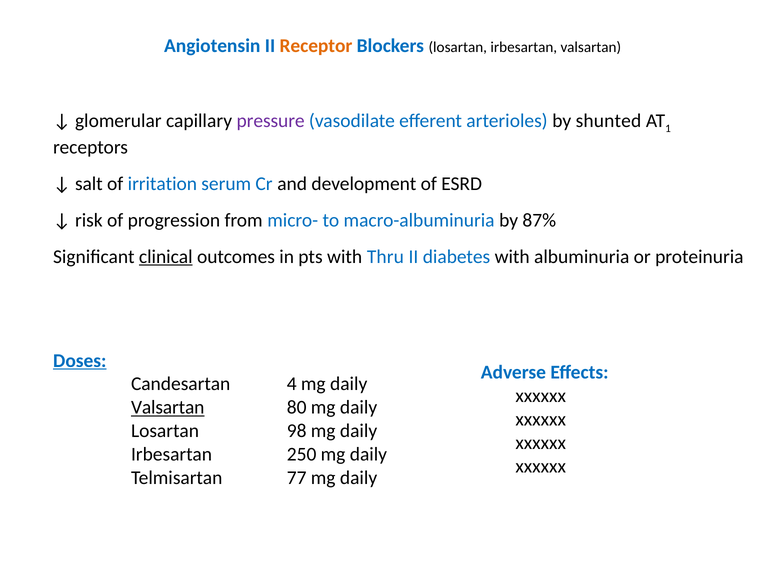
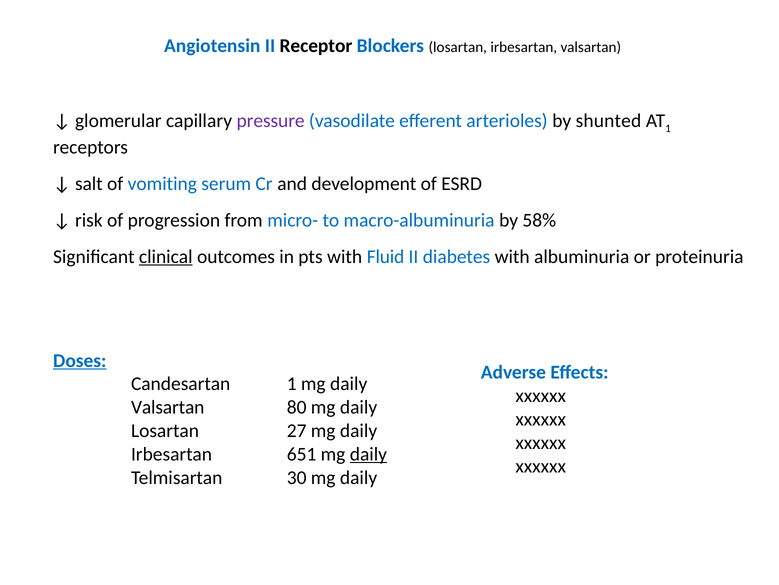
Receptor colour: orange -> black (316, 46)
irritation: irritation -> vomiting (162, 184)
87%: 87% -> 58% (539, 220)
Thru: Thru -> Fluid (386, 256)
Candesartan 4: 4 -> 1 (292, 384)
Valsartan underline: present -> none (168, 407)
98: 98 -> 27 (297, 430)
250: 250 -> 651 (302, 454)
daily underline: none -> present (368, 454)
77: 77 -> 30 (297, 477)
